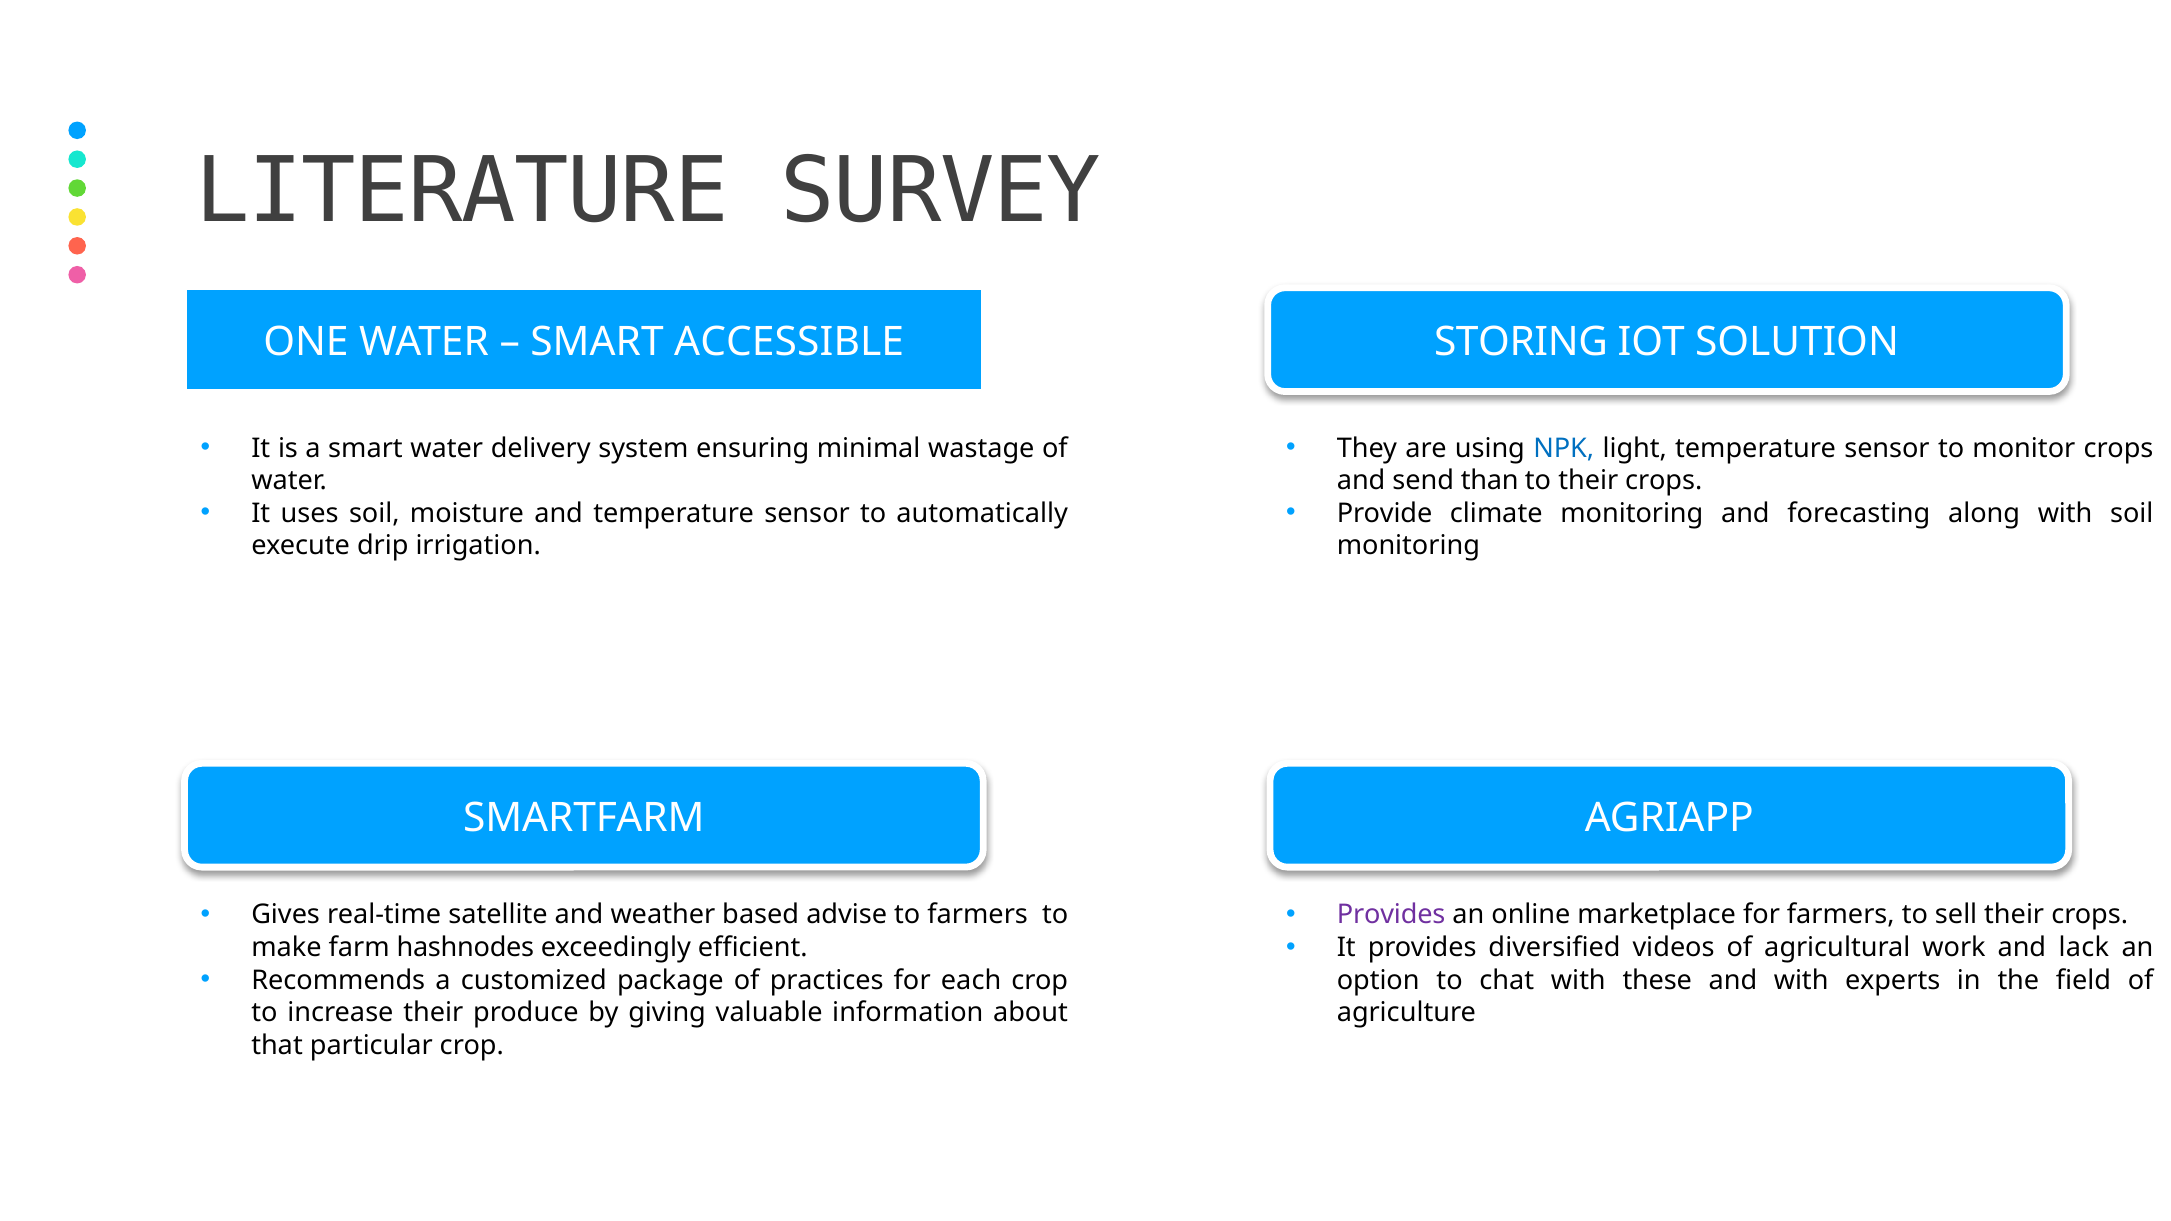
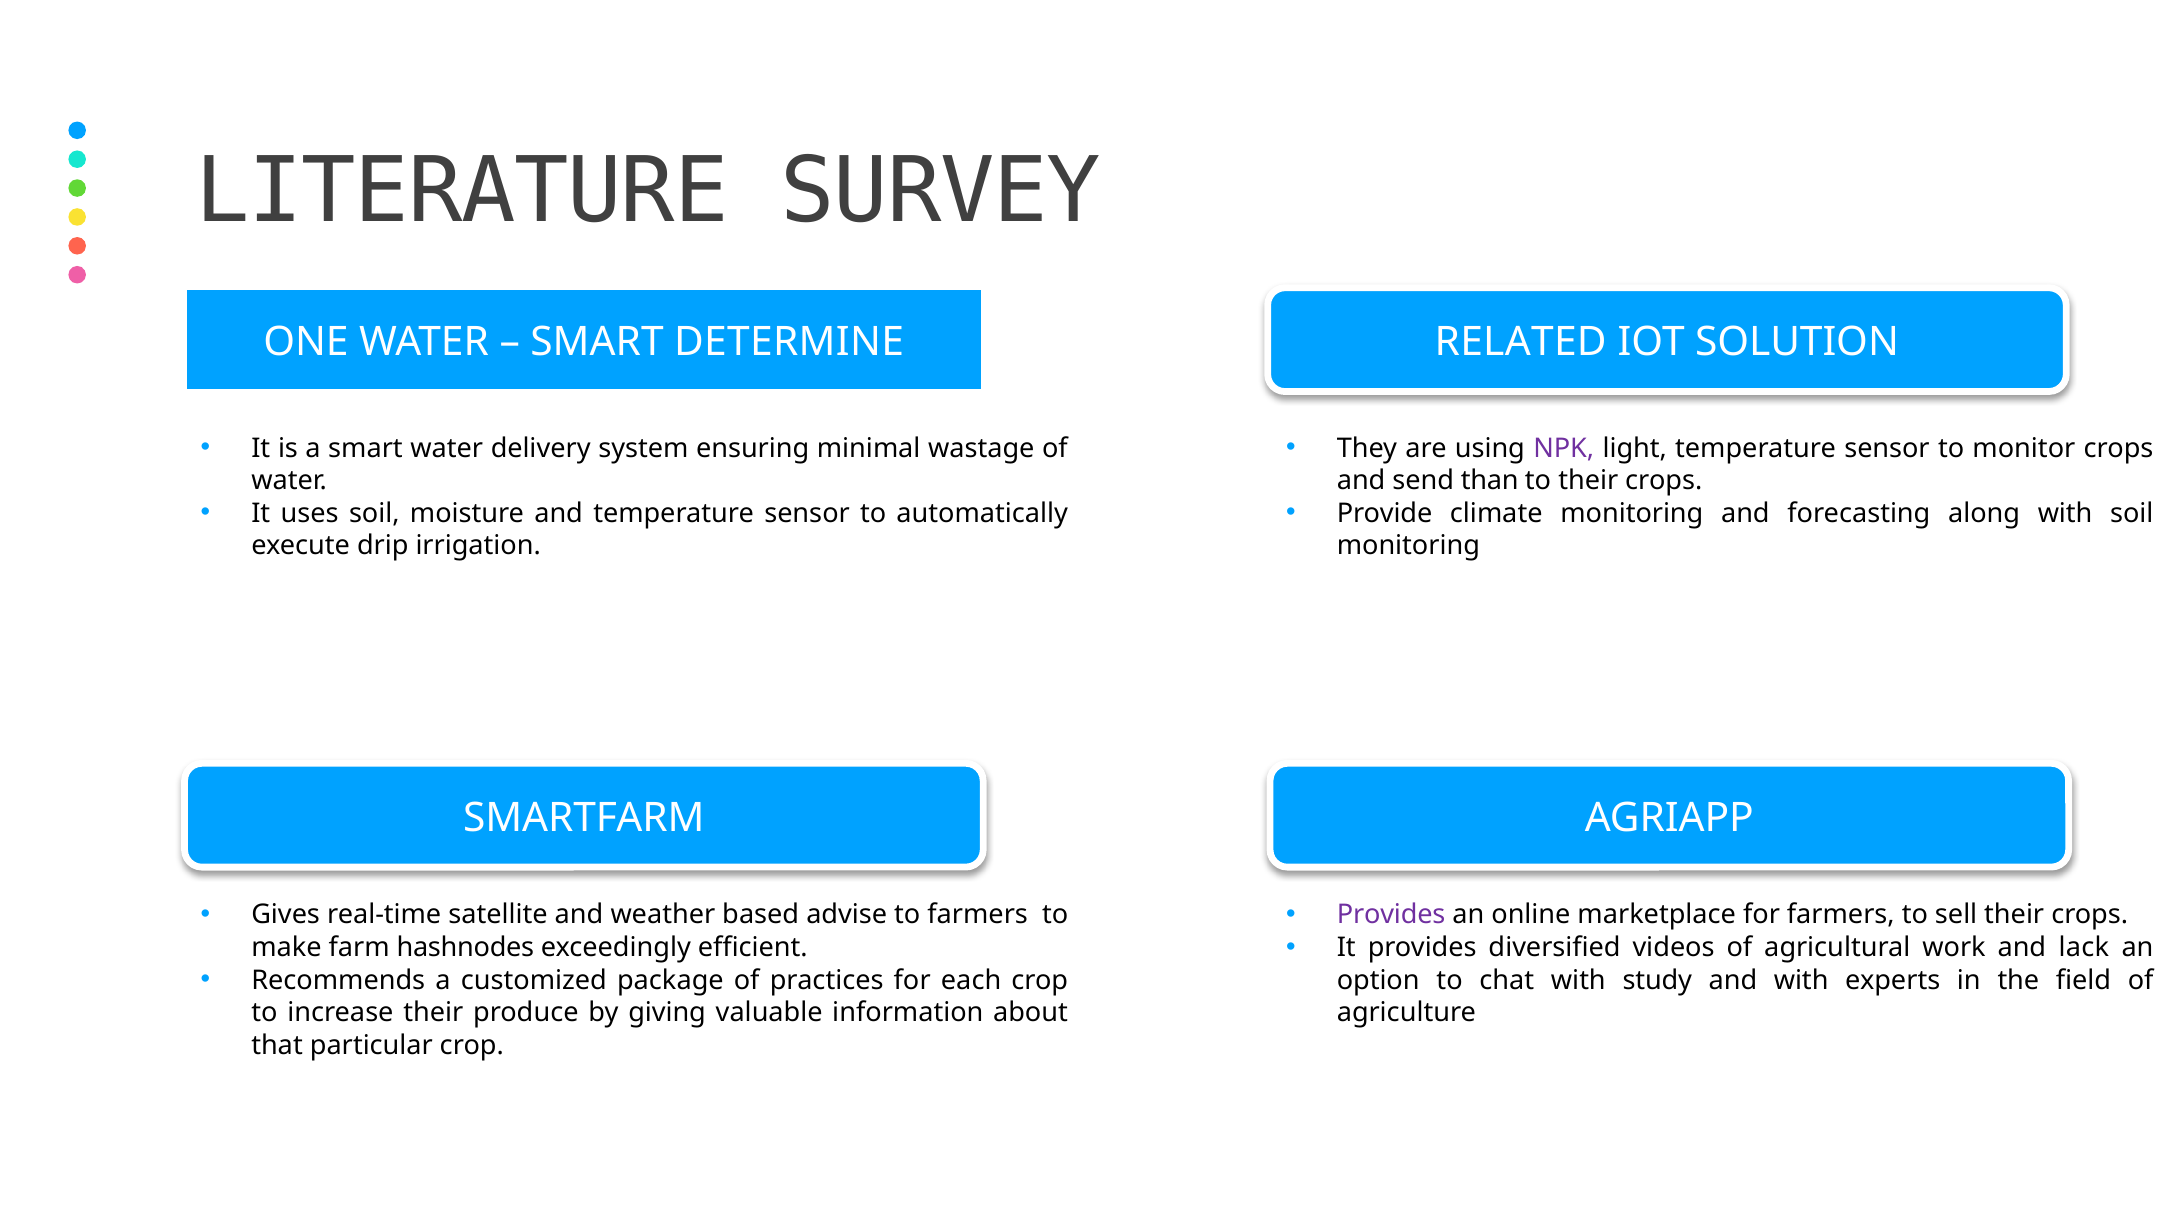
ACCESSIBLE: ACCESSIBLE -> DETERMINE (789, 343)
STORING: STORING -> RELATED (1521, 342)
NPK colour: blue -> purple (1564, 448)
these: these -> study (1657, 980)
